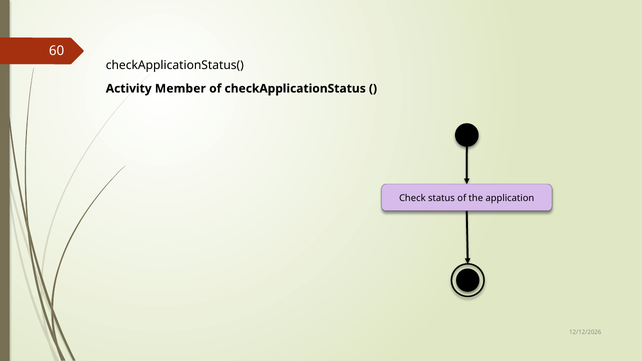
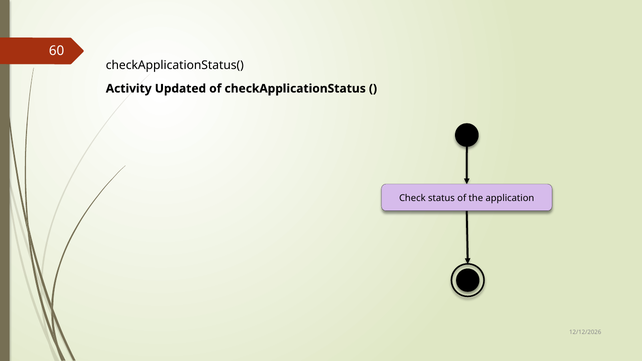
Member: Member -> Updated (180, 89)
